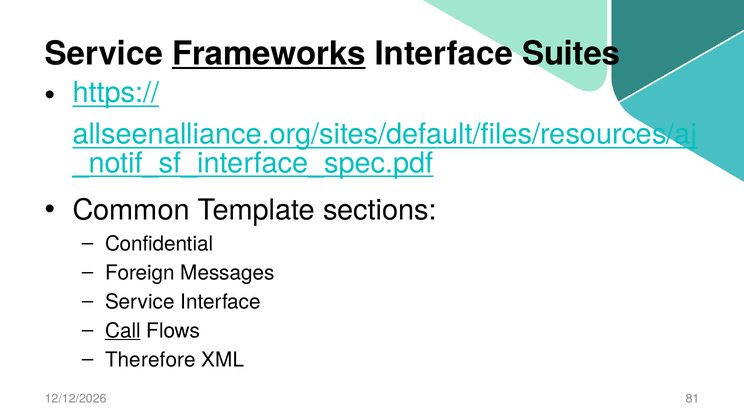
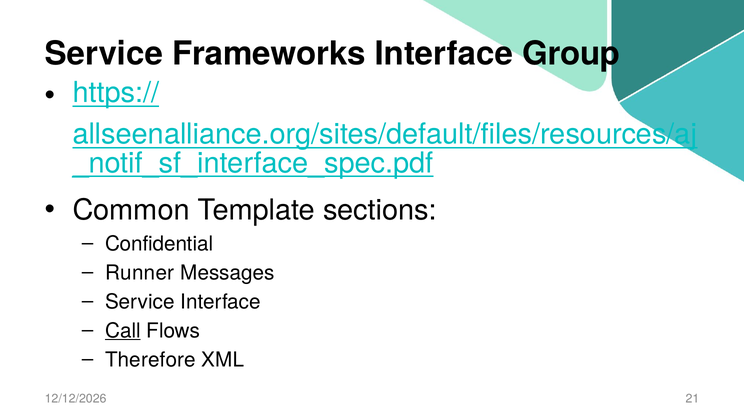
Frameworks underline: present -> none (269, 54)
Suites: Suites -> Group (571, 54)
Foreign: Foreign -> Runner (140, 272)
81: 81 -> 21 (692, 398)
